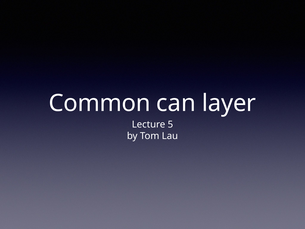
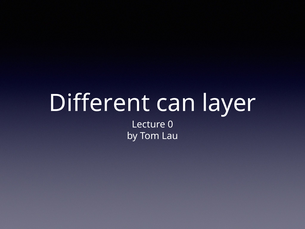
Common: Common -> Different (99, 103)
5: 5 -> 0 (170, 124)
